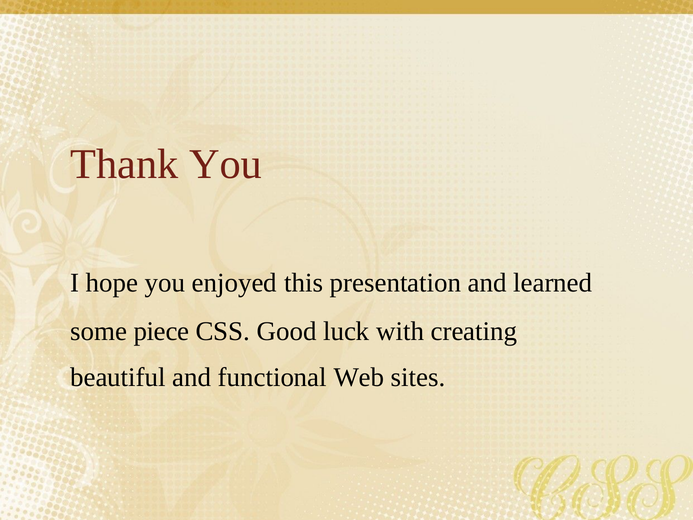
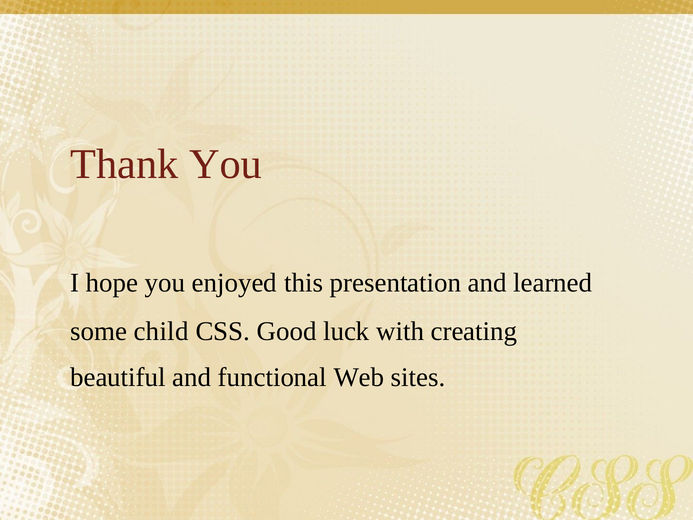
piece: piece -> child (161, 331)
